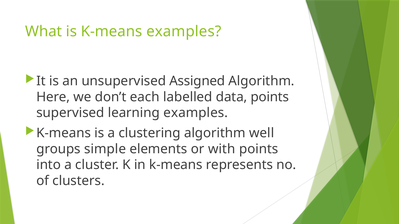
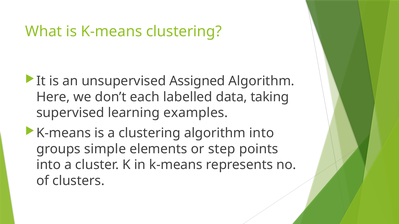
K-means examples: examples -> clustering (184, 31)
data points: points -> taking (270, 97)
algorithm well: well -> into (262, 133)
with: with -> step (222, 149)
